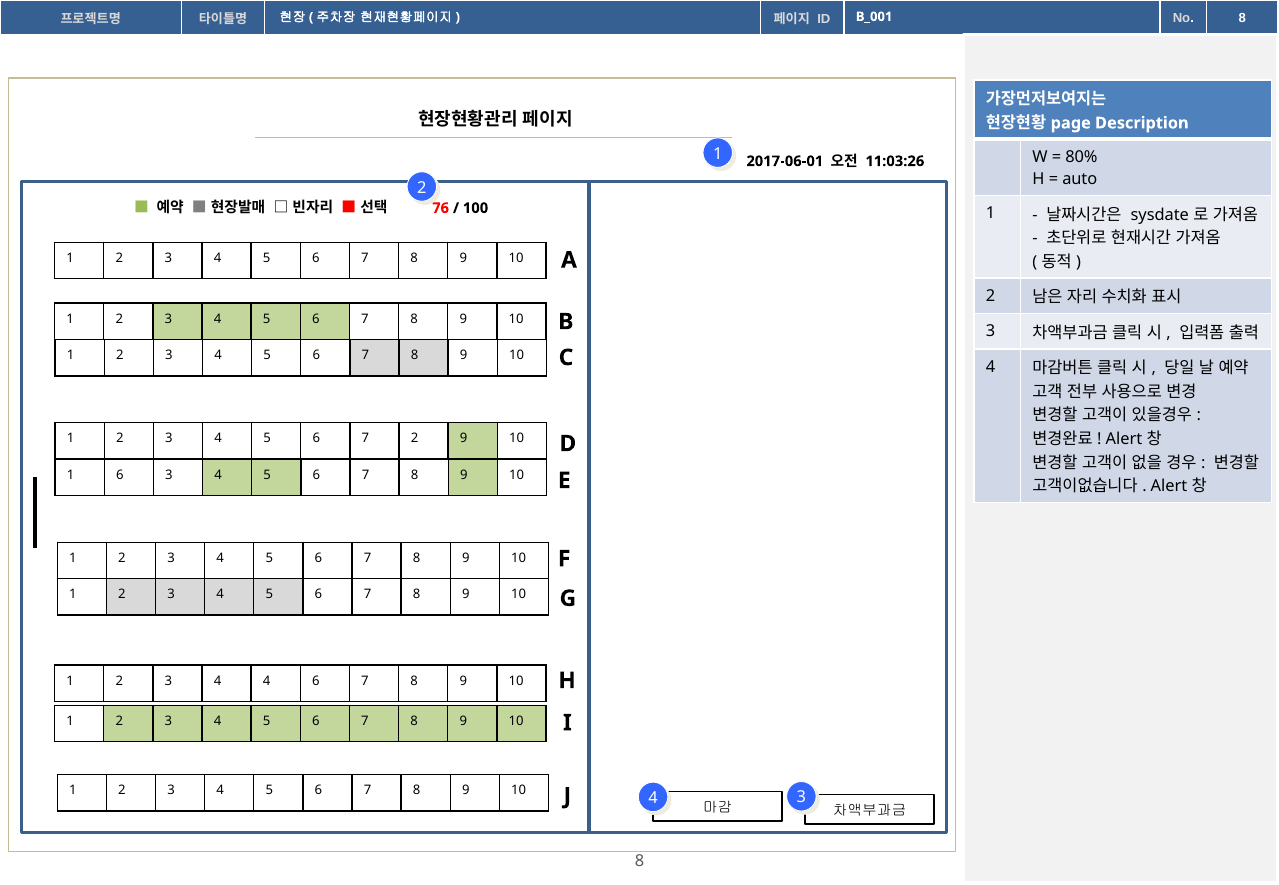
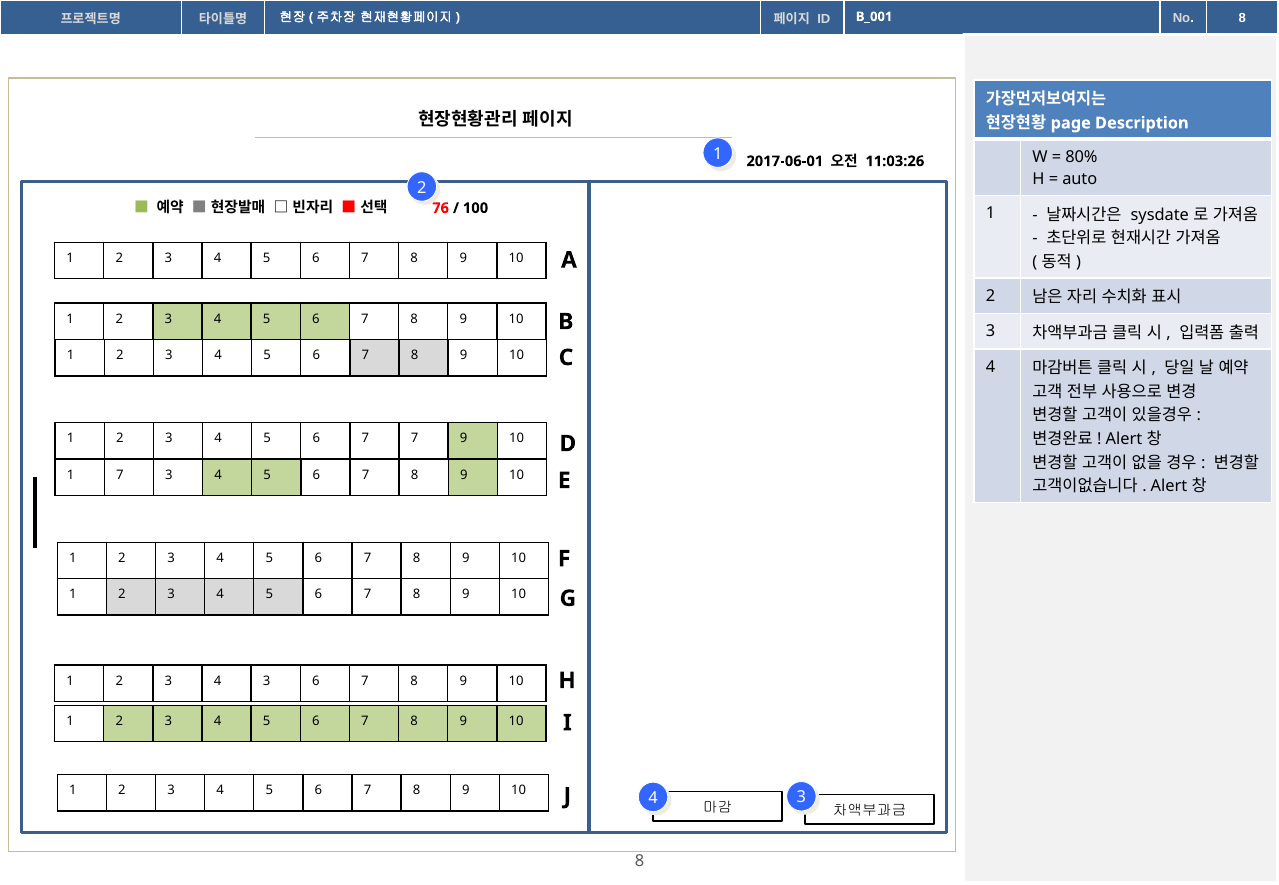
7 2: 2 -> 7 (415, 439)
1 6: 6 -> 7 (120, 475)
3 4 4: 4 -> 3 (267, 681)
